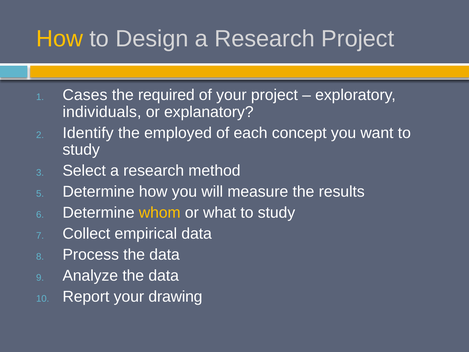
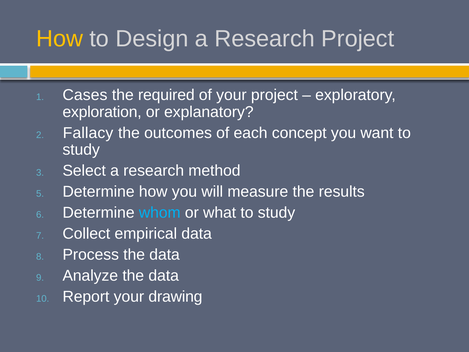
individuals: individuals -> exploration (102, 112)
Identify: Identify -> Fallacy (88, 133)
employed: employed -> outcomes (178, 133)
whom colour: yellow -> light blue (160, 213)
